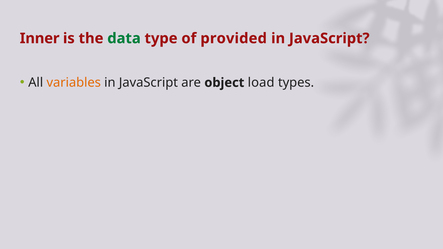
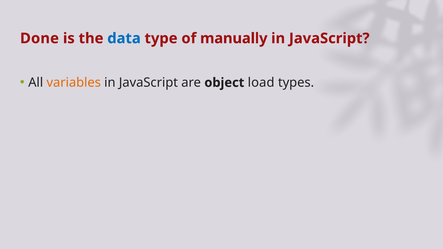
Inner: Inner -> Done (39, 38)
data colour: green -> blue (124, 38)
provided: provided -> manually (234, 38)
